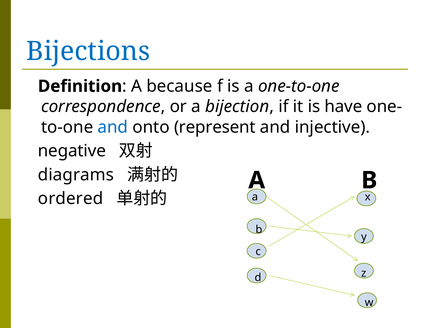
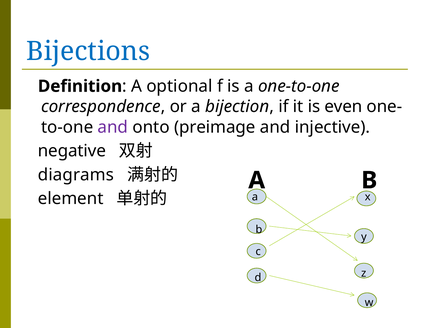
because: because -> optional (179, 86)
have: have -> even (343, 107)
and colour: blue -> purple (113, 127)
represent: represent -> preimage (215, 127)
ordered: ordered -> element (71, 198)
